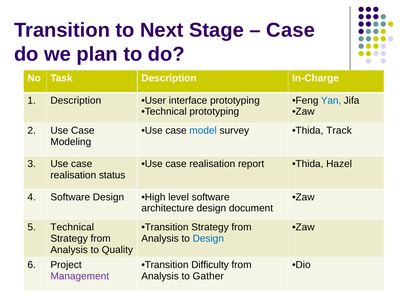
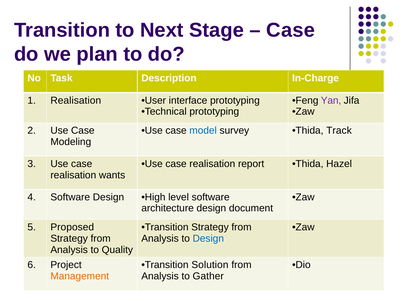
1 Description: Description -> Realisation (76, 101)
Yan colour: blue -> purple (331, 101)
status: status -> wants (112, 175)
5 Technical: Technical -> Proposed (72, 228)
Difficulty: Difficulty -> Solution (210, 265)
Management colour: purple -> orange (80, 277)
